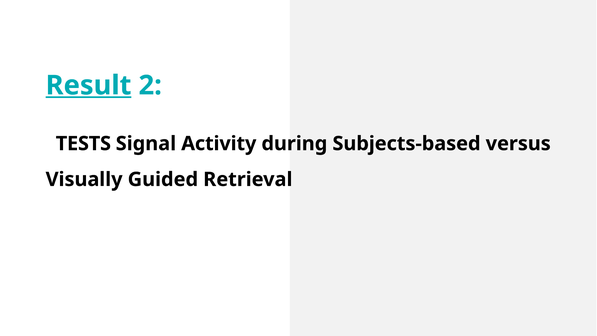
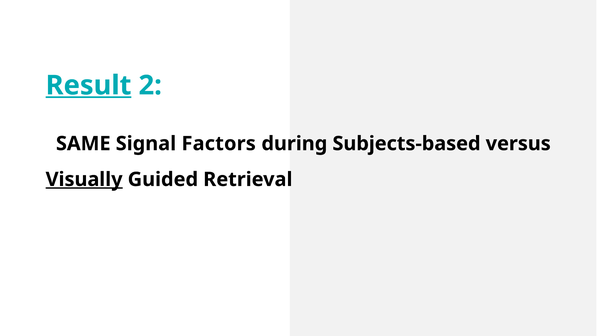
TESTS: TESTS -> SAME (83, 144)
Activity: Activity -> Factors (219, 144)
Visually underline: none -> present (84, 179)
